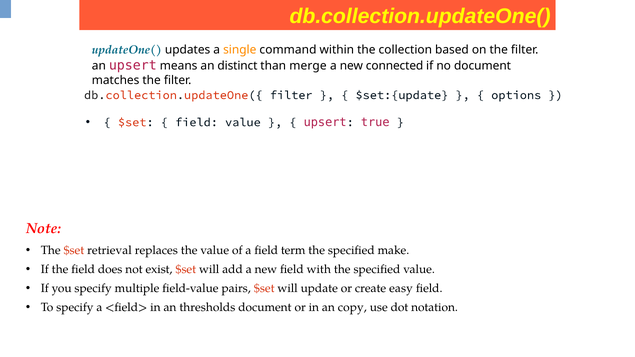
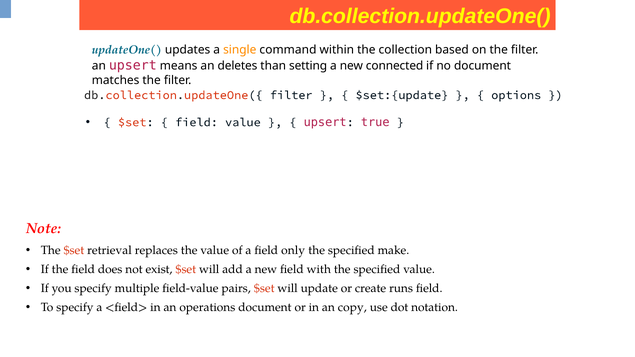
distinct: distinct -> deletes (237, 66)
merge: merge -> setting (308, 66)
term: term -> only (293, 250)
easy: easy -> runs (401, 289)
thresholds: thresholds -> operations (207, 308)
